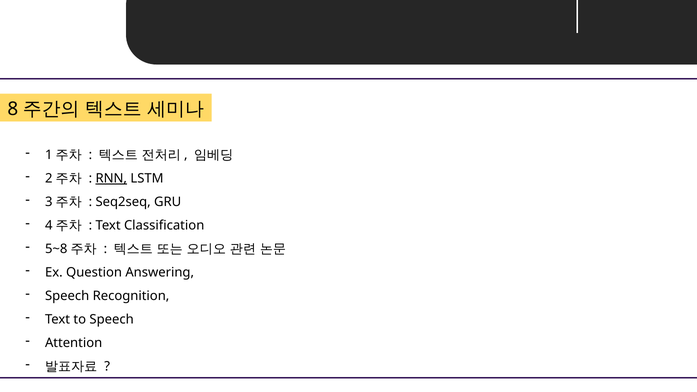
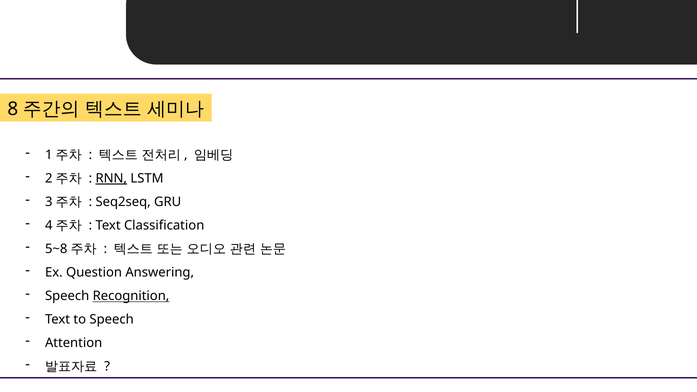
Recognition underline: none -> present (131, 296)
